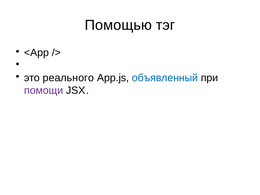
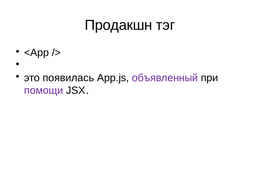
Помощью: Помощью -> Продакшн (118, 25)
реального: реального -> появилась (68, 78)
объявленный colour: blue -> purple (165, 78)
